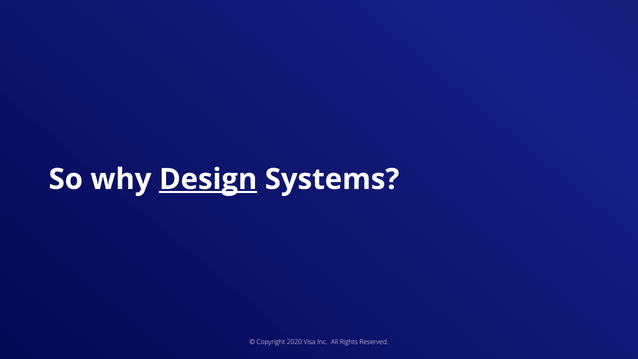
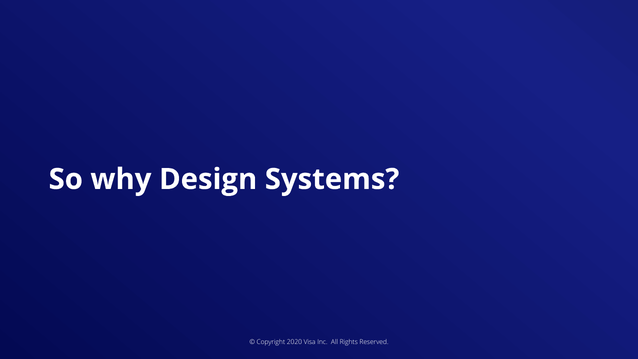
Design underline: present -> none (208, 179)
